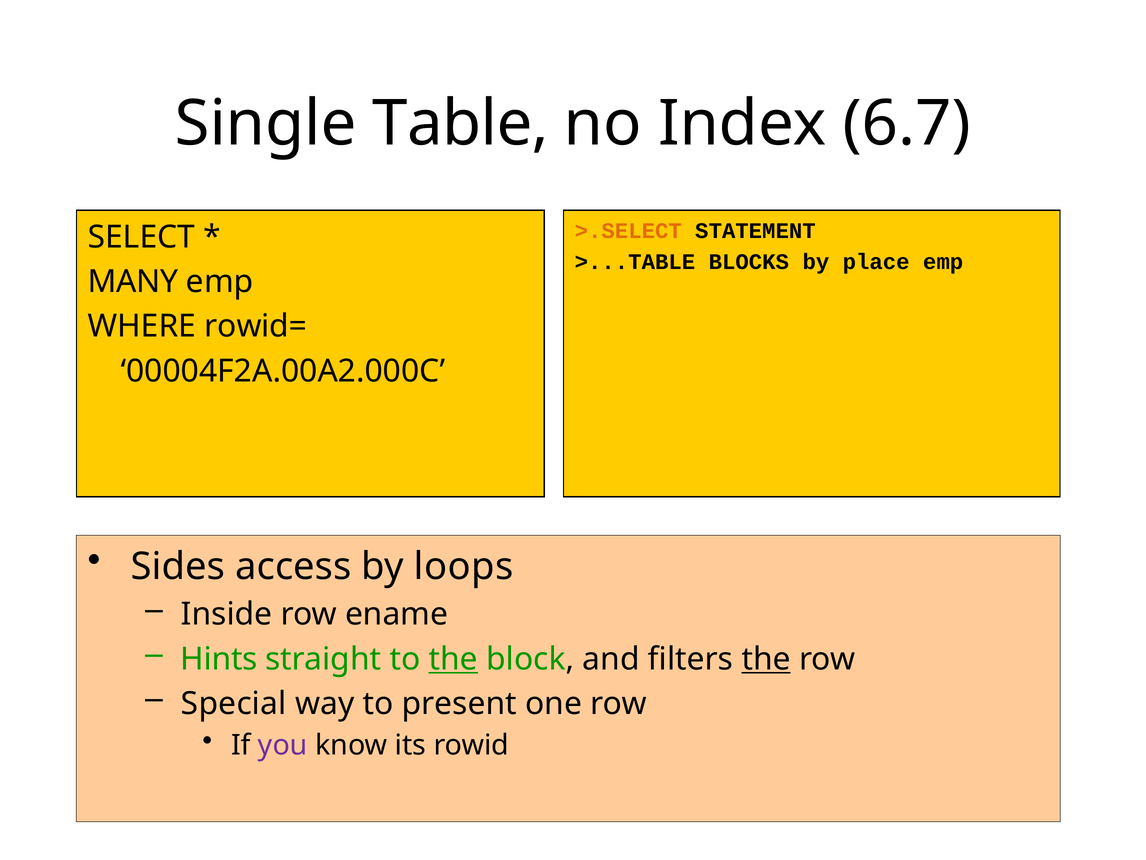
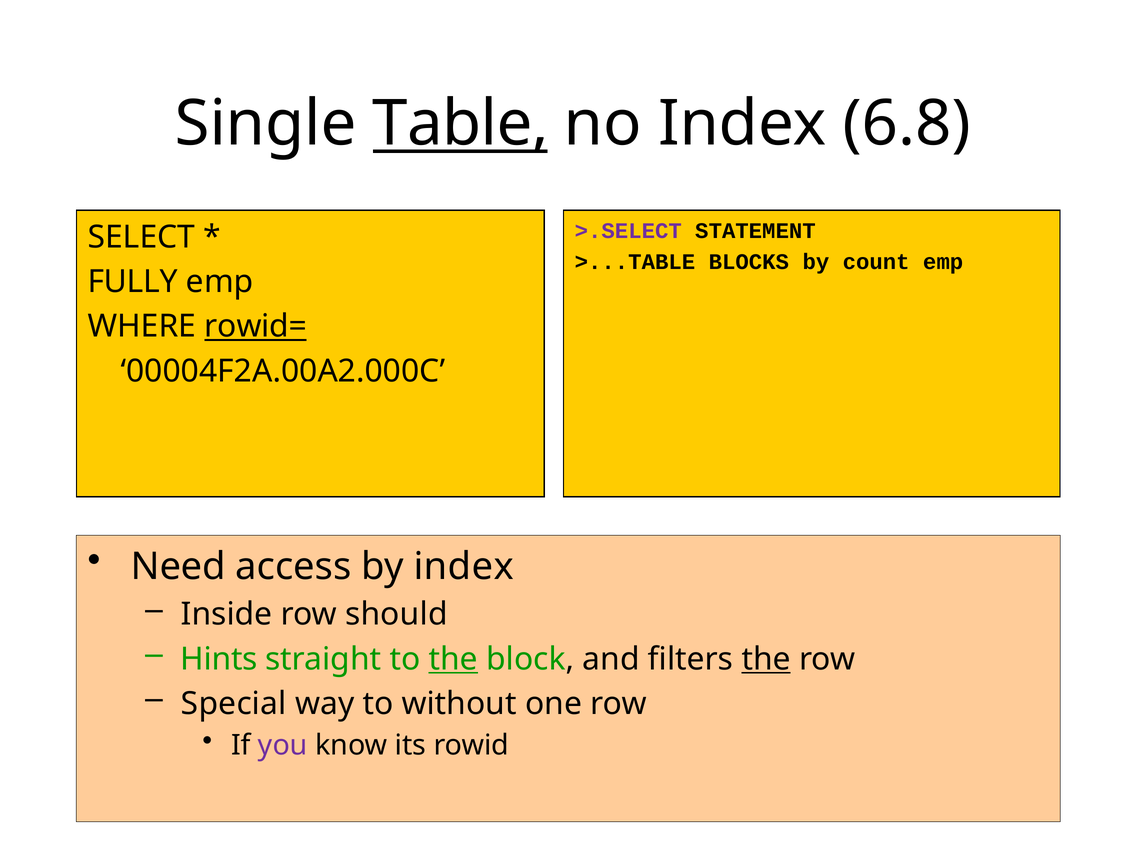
Table underline: none -> present (461, 124)
6.7: 6.7 -> 6.8 (907, 124)
>.SELECT colour: orange -> purple (628, 231)
place: place -> count (876, 262)
MANY: MANY -> FULLY (133, 282)
rowid= underline: none -> present (256, 326)
Sides: Sides -> Need (178, 566)
by loops: loops -> index (464, 566)
ename: ename -> should (396, 614)
present: present -> without (459, 703)
